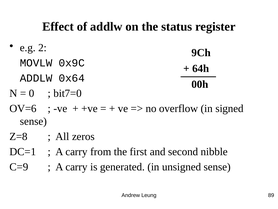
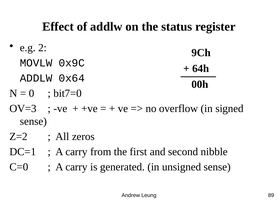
OV=6: OV=6 -> OV=3 (23, 108)
Z=8: Z=8 -> Z=2 (19, 136)
C=9: C=9 -> C=0 (19, 166)
